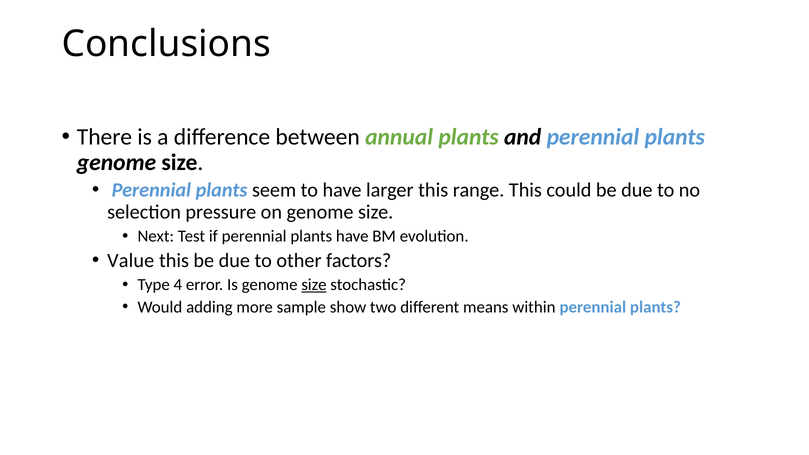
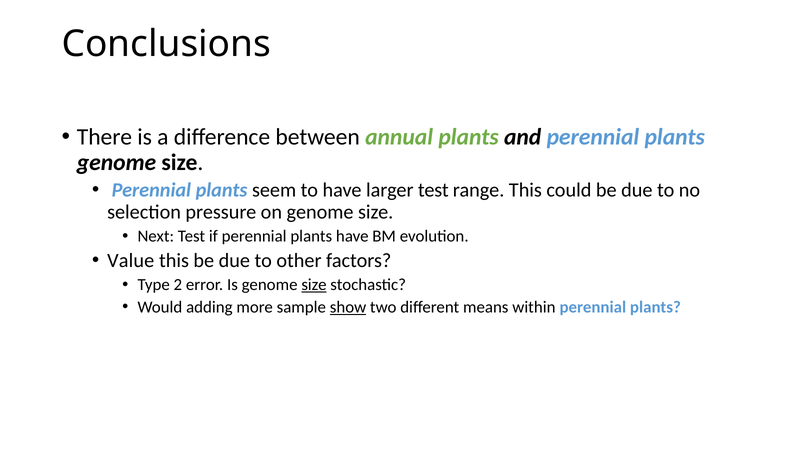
larger this: this -> test (433, 190)
4: 4 -> 2 (178, 285)
show underline: none -> present (348, 307)
